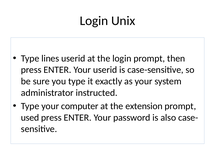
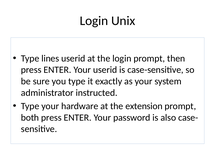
computer: computer -> hardware (80, 106)
used: used -> both (30, 118)
